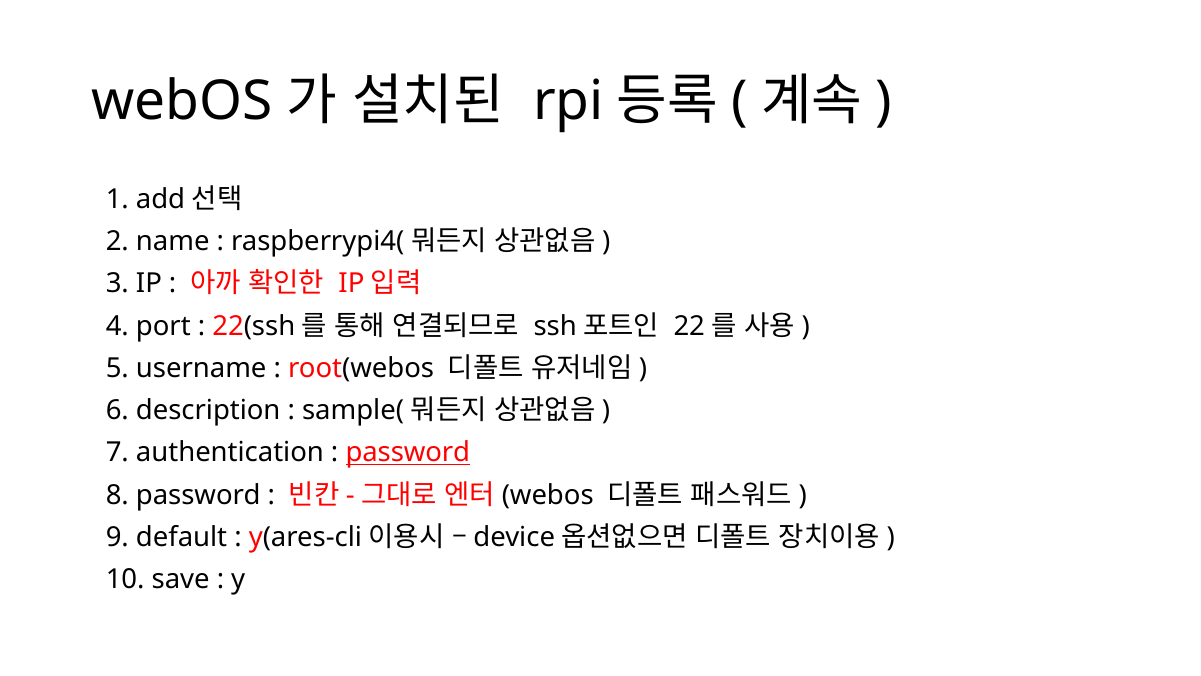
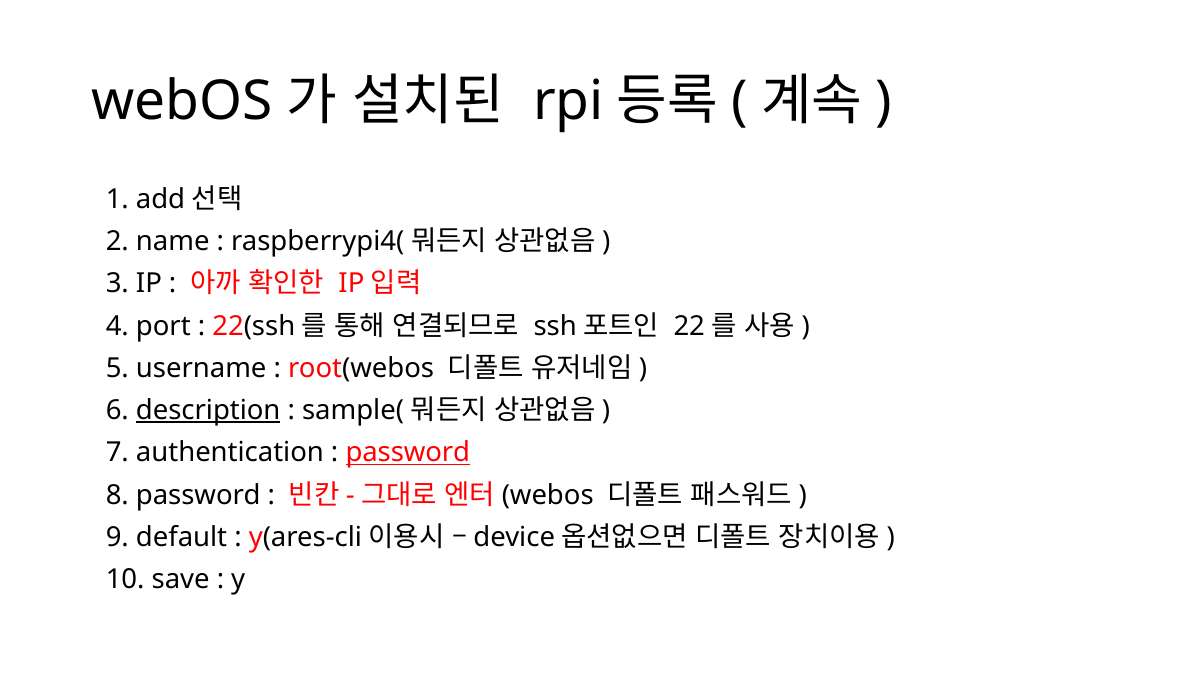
description underline: none -> present (208, 410)
